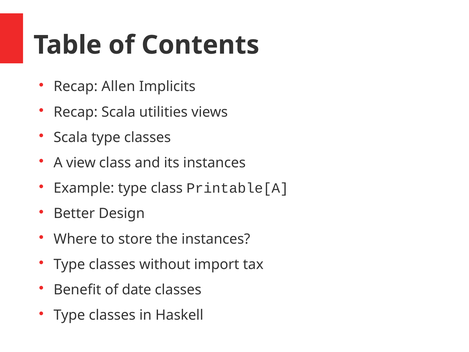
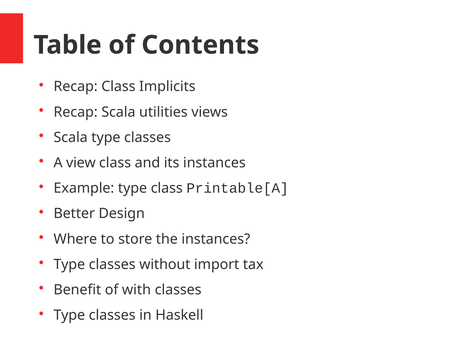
Recap Allen: Allen -> Class (118, 87)
date: date -> with (136, 290)
